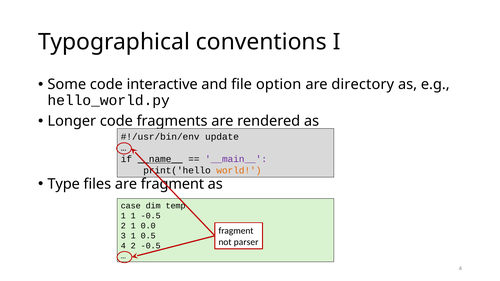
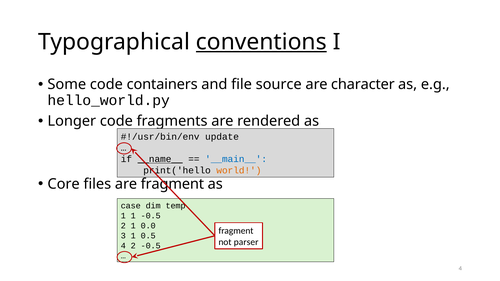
conventions underline: none -> present (261, 42)
interactive: interactive -> containers (162, 85)
option: option -> source (279, 85)
directory: directory -> character (363, 85)
__main__ colour: purple -> blue (236, 159)
Type: Type -> Core (64, 184)
